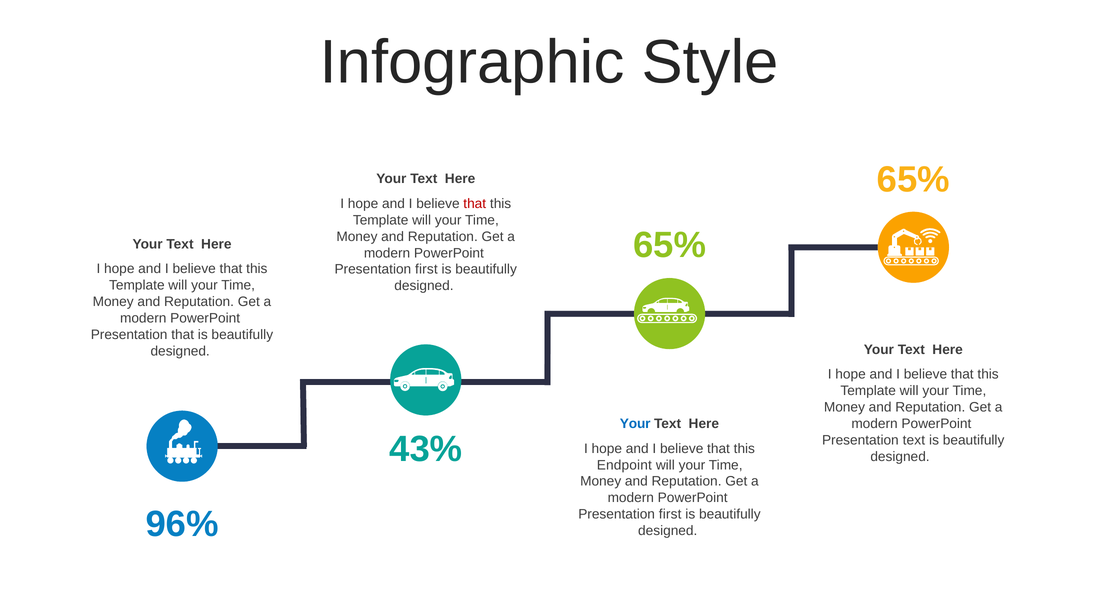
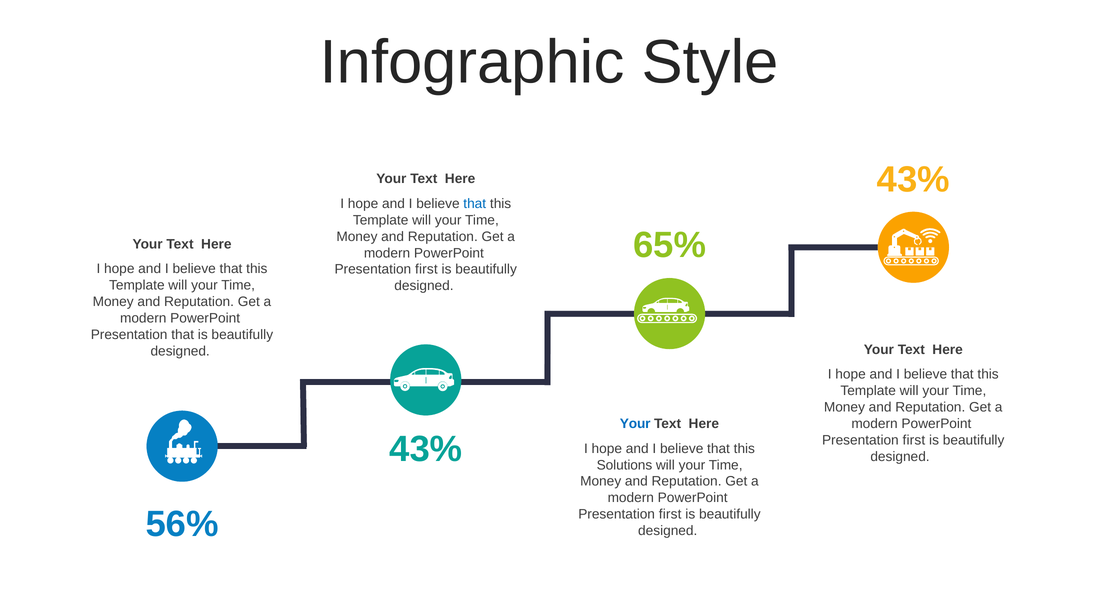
65%: 65% -> 43% (913, 180)
that colour: red -> blue (475, 204)
text: text -> first (914, 440)
Endpoint: Endpoint -> Solutions (624, 465)
96%: 96% -> 56% (182, 525)
